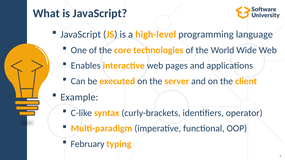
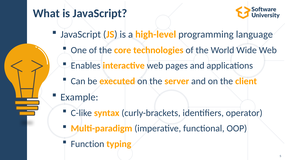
February: February -> Function (88, 144)
